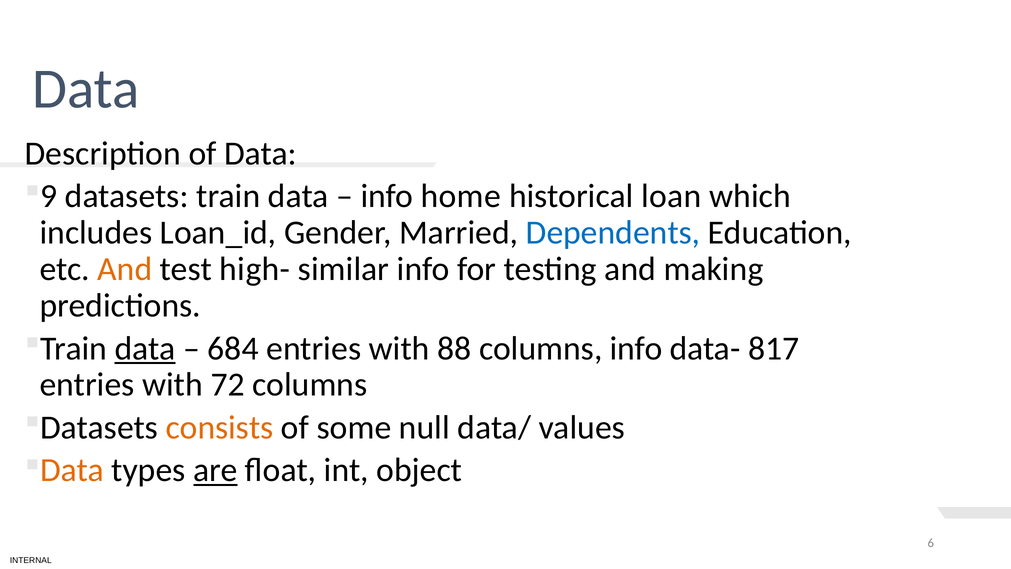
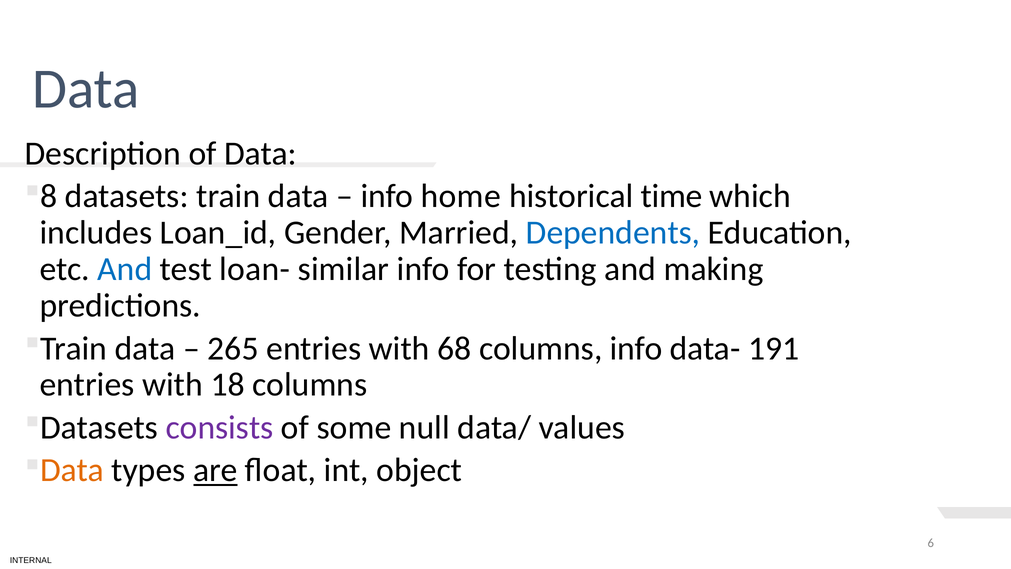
9: 9 -> 8 (49, 196)
loan: loan -> time (672, 196)
And colour: orange -> blue (125, 269)
high-: high- -> loan- (255, 269)
data underline: present -> none (145, 348)
684: 684 -> 265 (233, 348)
88: 88 -> 68 (454, 348)
817: 817 -> 191 (774, 348)
72: 72 -> 18 (228, 385)
consists colour: orange -> purple (220, 427)
